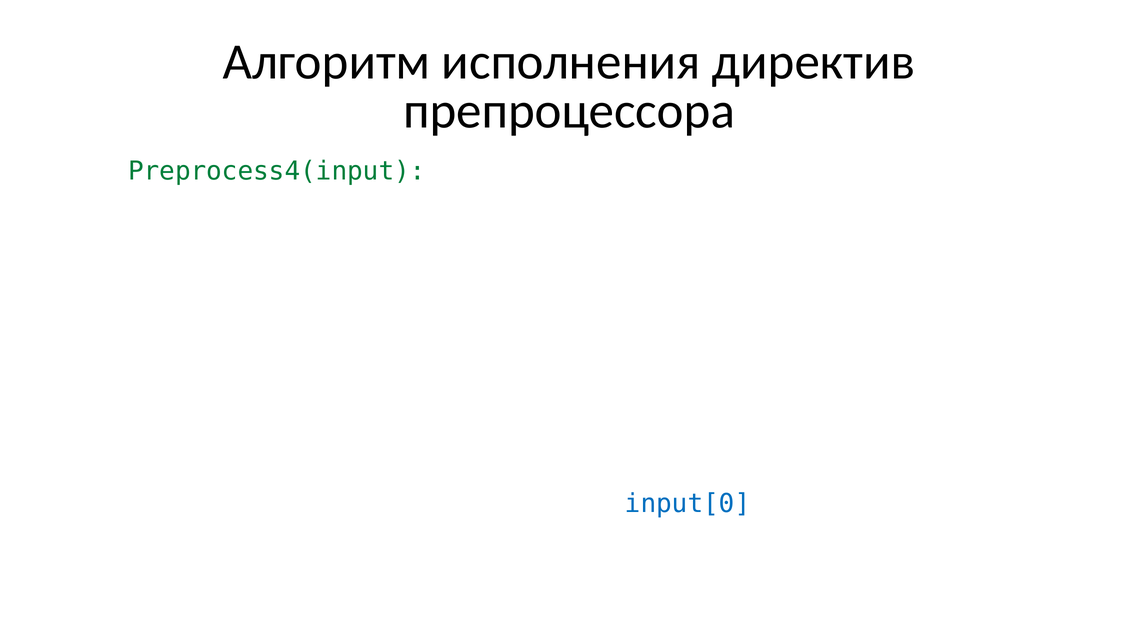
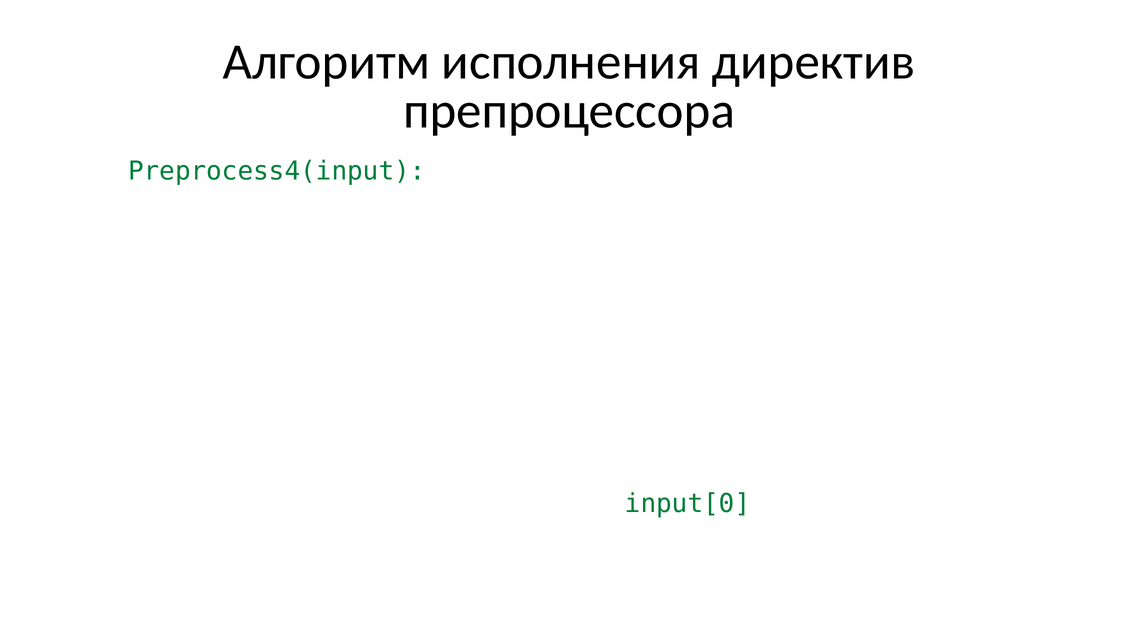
input[0 colour: blue -> green (688, 504)
